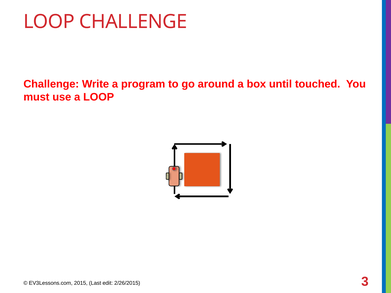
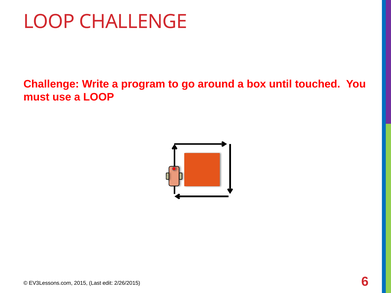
3: 3 -> 6 (365, 282)
